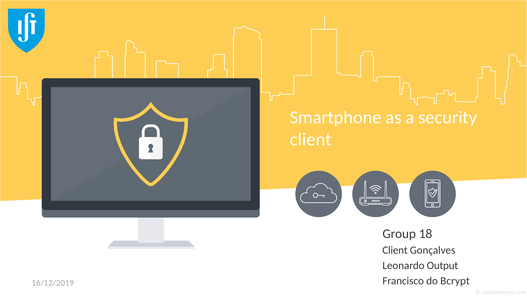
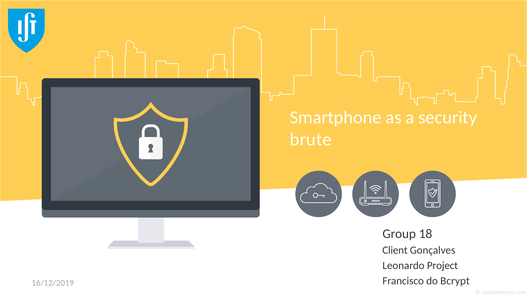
client: client -> brute (311, 140)
Output: Output -> Project (442, 266)
